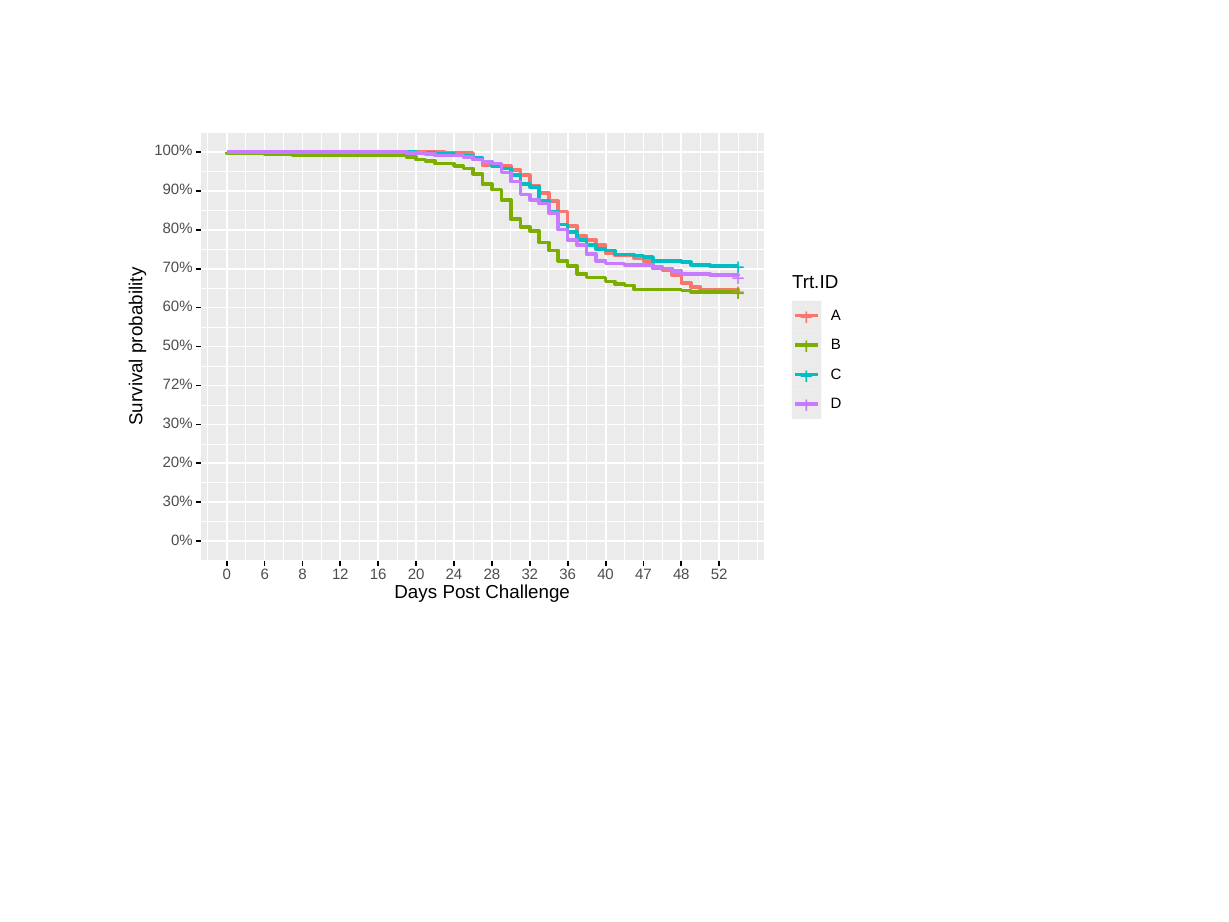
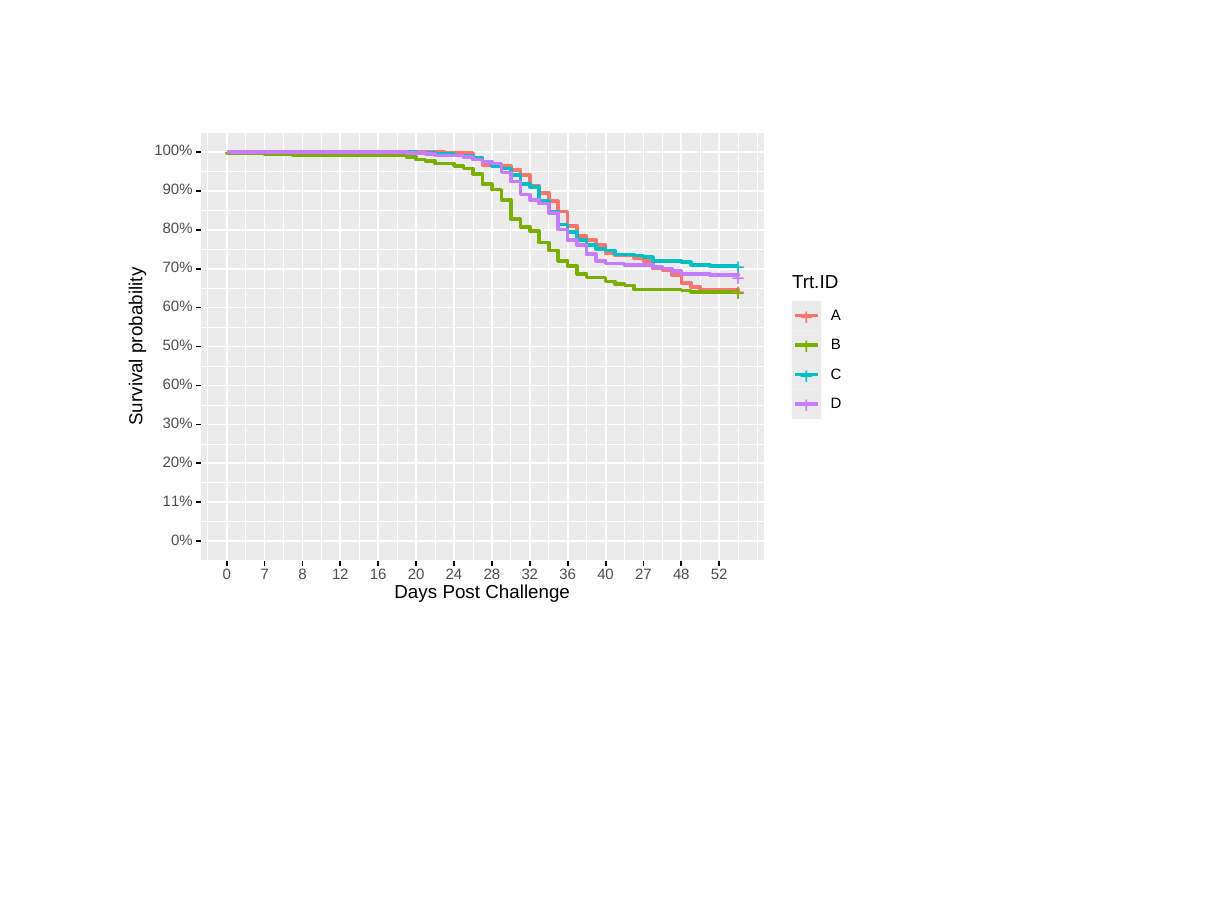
72%: 72% -> 60% (178, 385)
30%: 30% -> 11% (178, 502)
6: 6 -> 7 (265, 574)
47: 47 -> 27 (643, 574)
